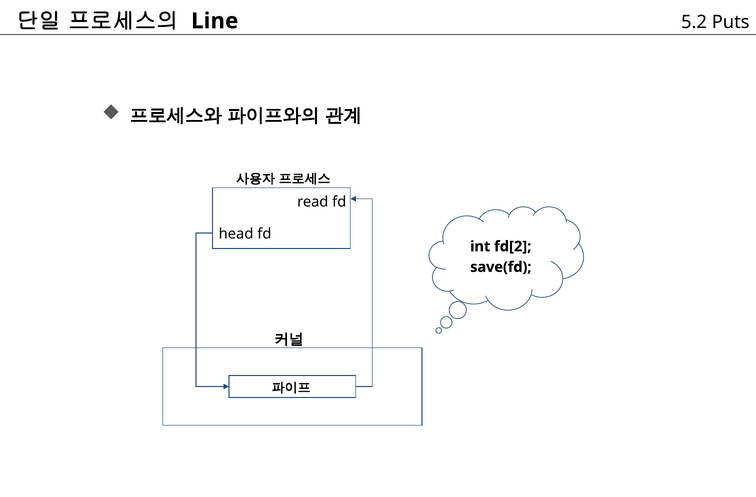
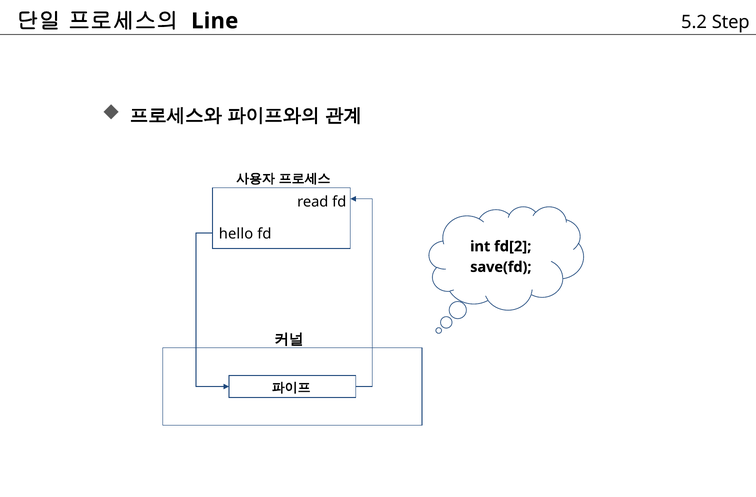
Puts: Puts -> Step (731, 22)
head: head -> hello (236, 234)
